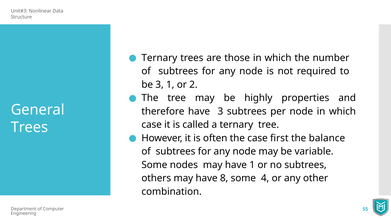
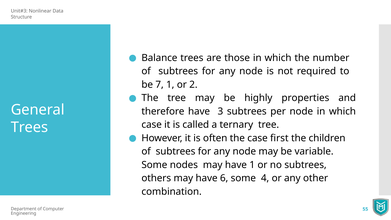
Ternary: Ternary -> Balance (159, 58)
be 3: 3 -> 7 (160, 85)
balance: balance -> children (327, 138)
8: 8 -> 6 (224, 178)
